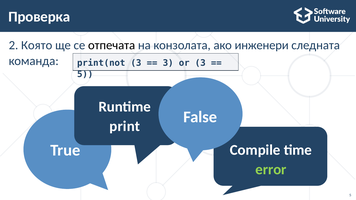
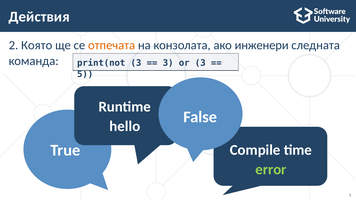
Проверка: Проверка -> Действия (39, 17)
отпечата colour: black -> orange (112, 45)
print: print -> hello (125, 127)
